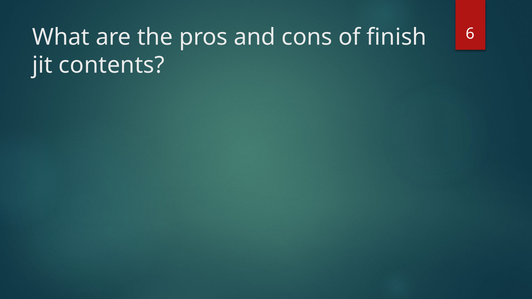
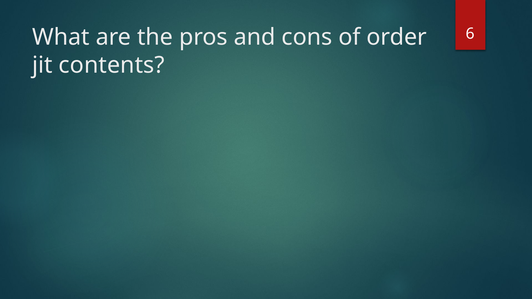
finish: finish -> order (397, 37)
